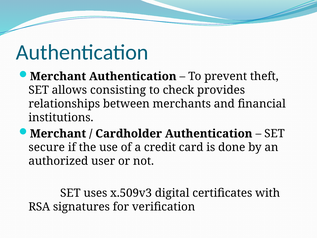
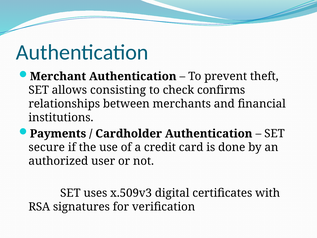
provides: provides -> confirms (221, 90)
Merchant: Merchant -> Payments (58, 134)
